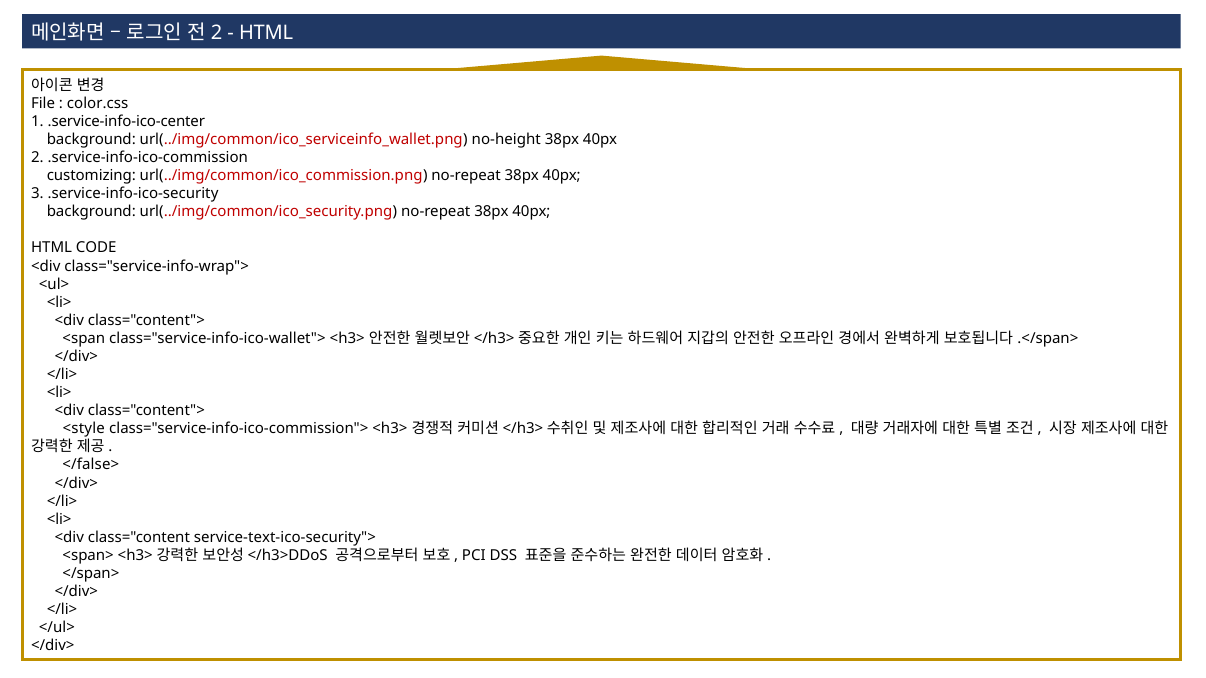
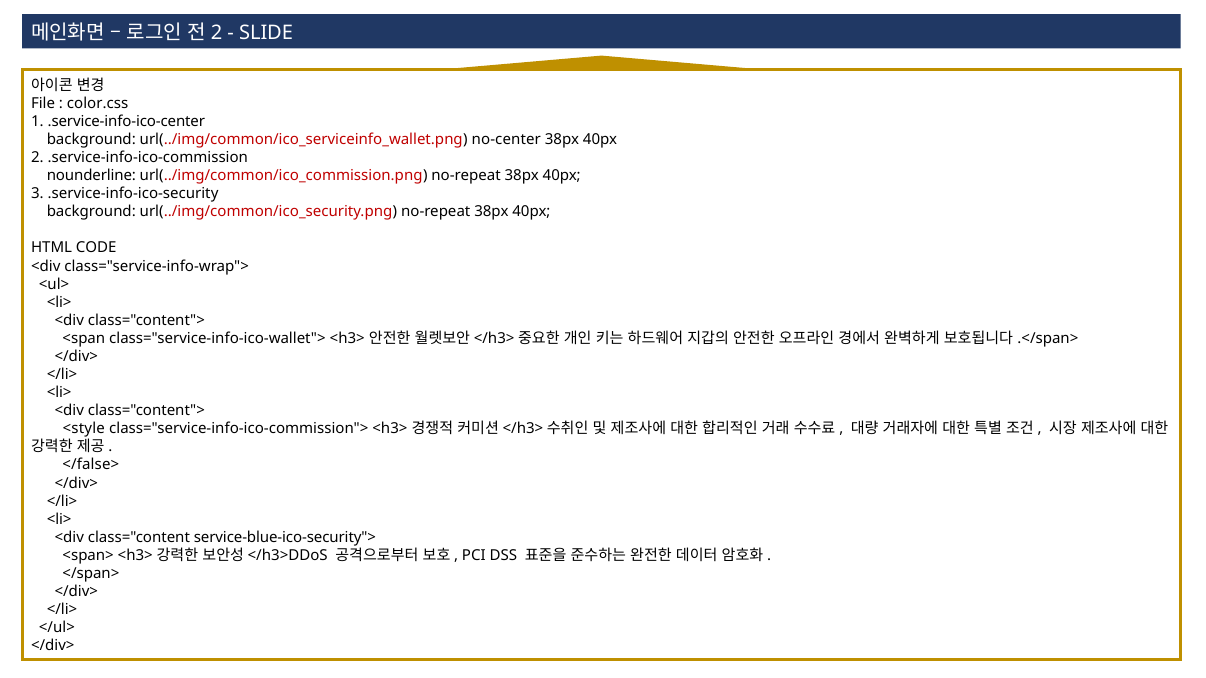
HTML: HTML -> SLIDE (266, 33)
no-height: no-height -> no-center (506, 140)
customizing: customizing -> nounderline (91, 176)
service-text-ico-security">: service-text-ico-security"> -> service-blue-ico-security"> (285, 538)
